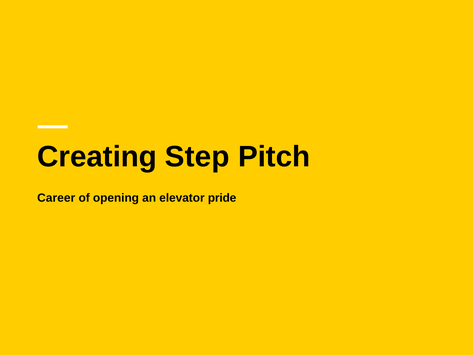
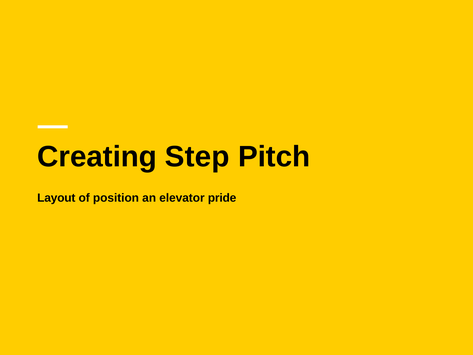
Career: Career -> Layout (56, 198)
opening: opening -> position (116, 198)
